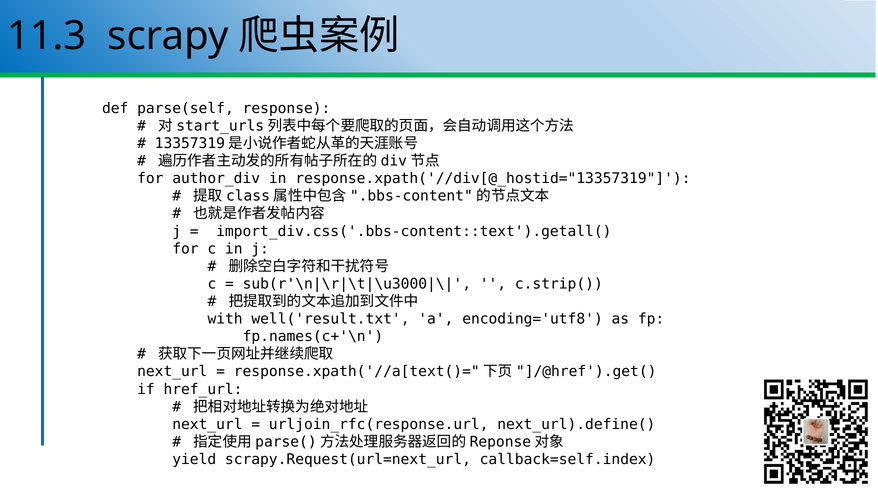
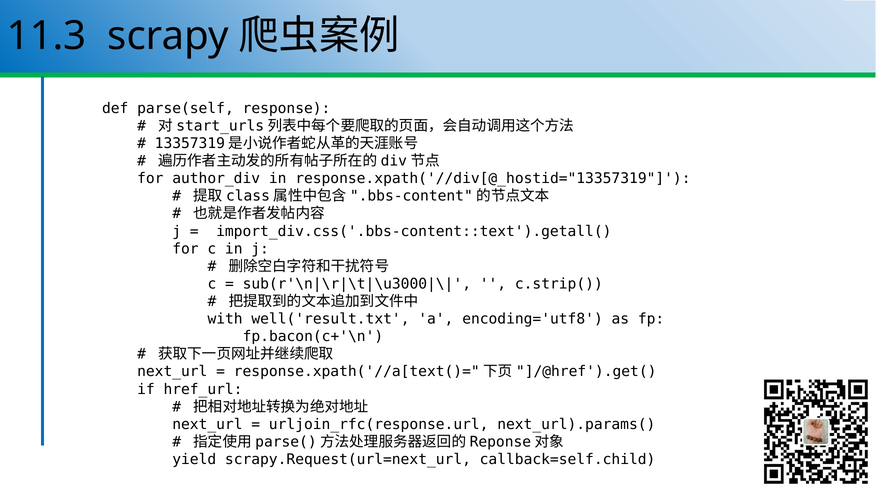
fp.names(c+'\n: fp.names(c+'\n -> fp.bacon(c+'\n (313, 336)
next_url).define(: next_url).define( -> next_url).params( (576, 424)
callback=self.index: callback=self.index -> callback=self.child (568, 459)
